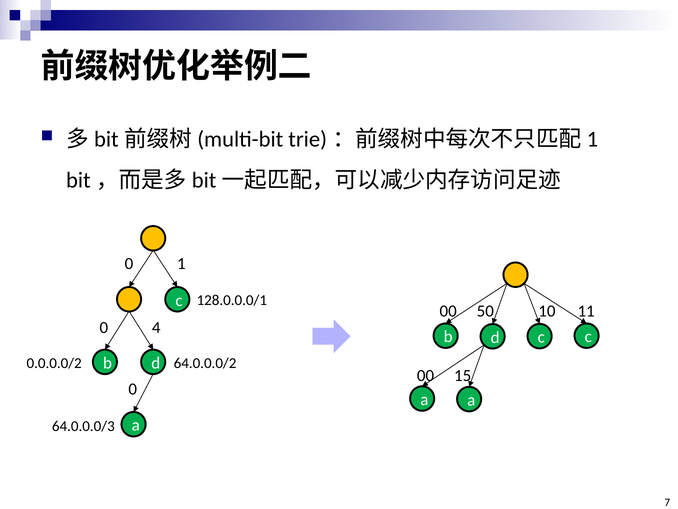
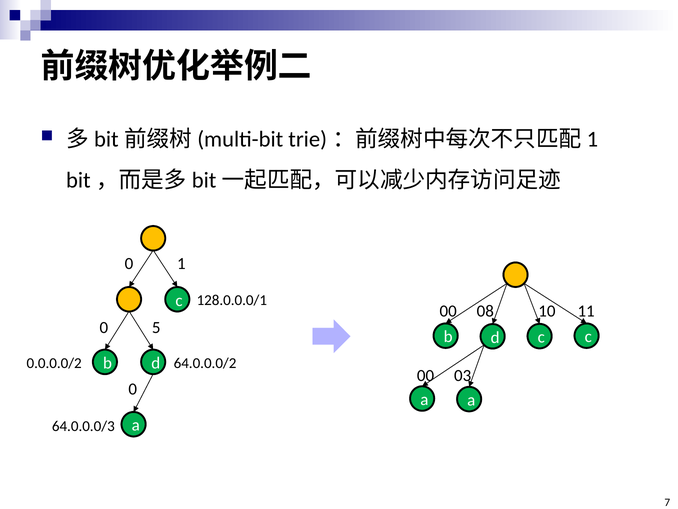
50: 50 -> 08 (485, 311)
4: 4 -> 5 (156, 327)
15: 15 -> 03 (463, 375)
